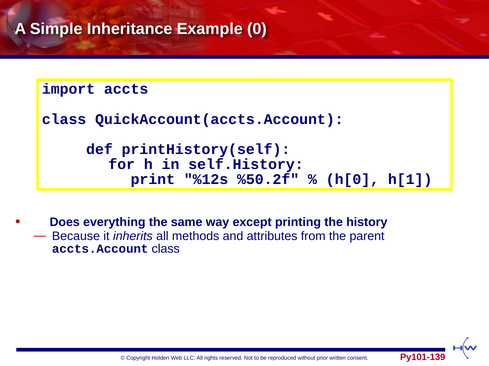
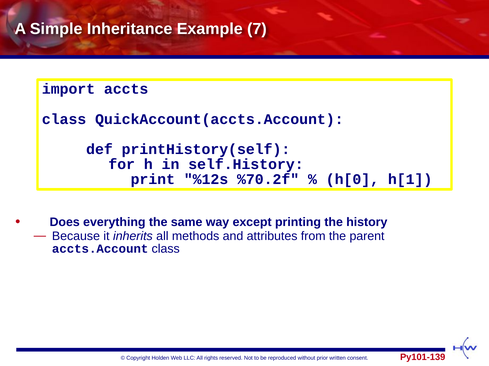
0: 0 -> 7 (257, 29)
%50.2f: %50.2f -> %70.2f (268, 180)
